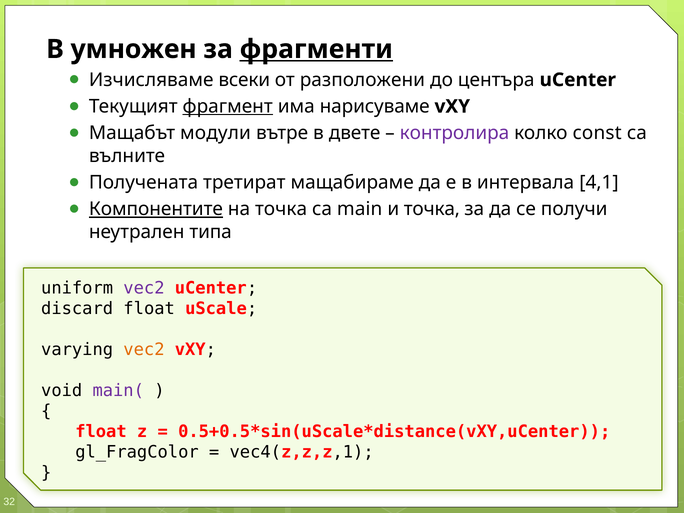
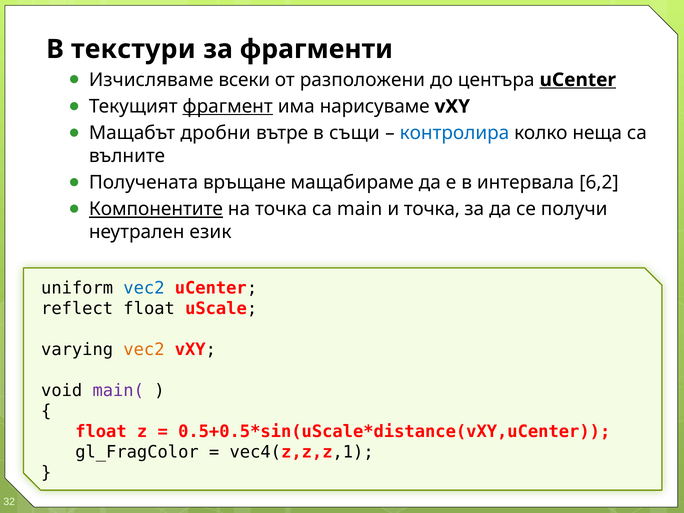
умножен: умножен -> текстури (133, 49)
фрагменти underline: present -> none (316, 49)
uCenter underline: none -> present (578, 80)
модули: модули -> дробни (216, 133)
двете: двете -> същи (354, 133)
контролира colour: purple -> blue (454, 133)
const: const -> неща (597, 133)
третират: третират -> връщане (244, 182)
4,1: 4,1 -> 6,2 (599, 182)
типа: типа -> език (210, 232)
vec2 colour: purple -> blue (144, 288)
discard: discard -> reflect (77, 308)
